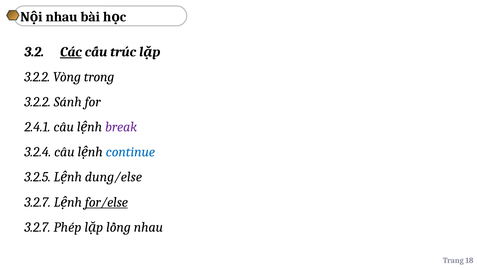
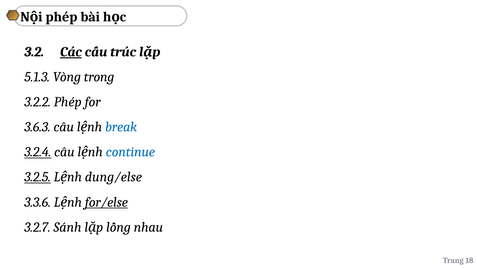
nhau: nhau -> phép (61, 17)
3.2.2: 3.2.2 -> 5.1.3 (37, 77)
3.2.2 Sánh: Sánh -> Phép (68, 102)
2.4.1: 2.4.1 -> 3.6.3 (37, 127)
break colour: purple -> blue (121, 127)
3.2.4 underline: none -> present (38, 152)
3.2.5 underline: none -> present (38, 177)
3.2.7: 3.2.7 -> 3.3.6 (38, 202)
Phép: Phép -> Sánh (67, 227)
